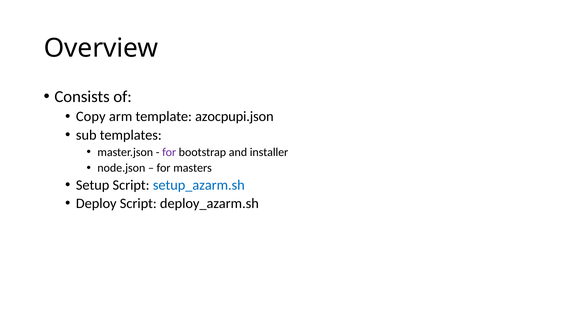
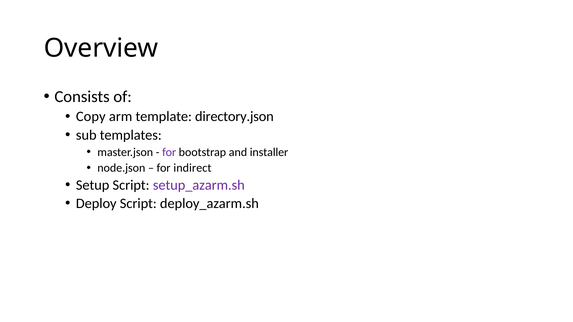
azocpupi.json: azocpupi.json -> directory.json (234, 117)
masters: masters -> indirect (192, 168)
setup_azarm.sh colour: blue -> purple (199, 185)
